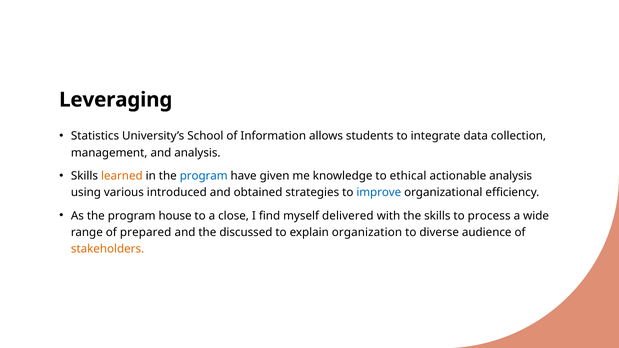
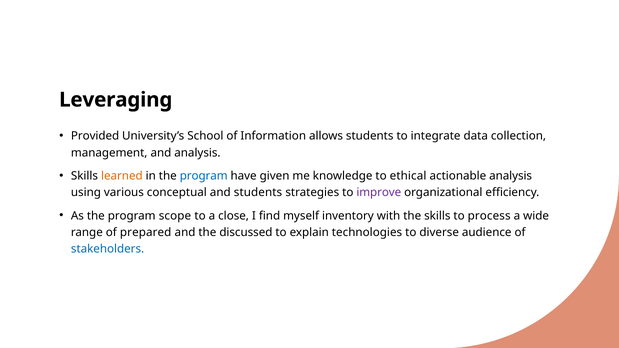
Statistics: Statistics -> Provided (95, 136)
introduced: introduced -> conceptual (177, 193)
and obtained: obtained -> students (258, 193)
improve colour: blue -> purple (379, 193)
house: house -> scope (175, 216)
delivered: delivered -> inventory (348, 216)
organization: organization -> technologies (367, 233)
stakeholders colour: orange -> blue (108, 249)
